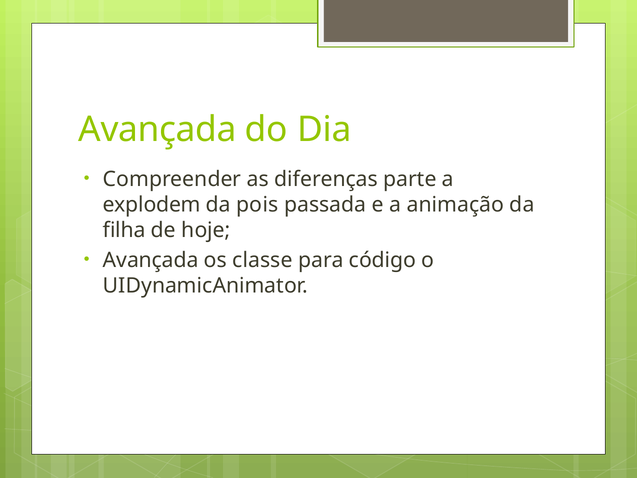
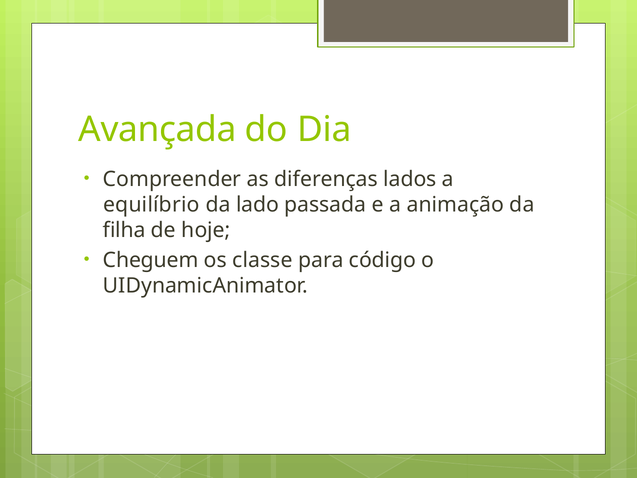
parte: parte -> lados (410, 179)
explodem: explodem -> equilíbrio (151, 205)
pois: pois -> lado (258, 205)
Avançada: Avançada -> Cheguem (151, 260)
